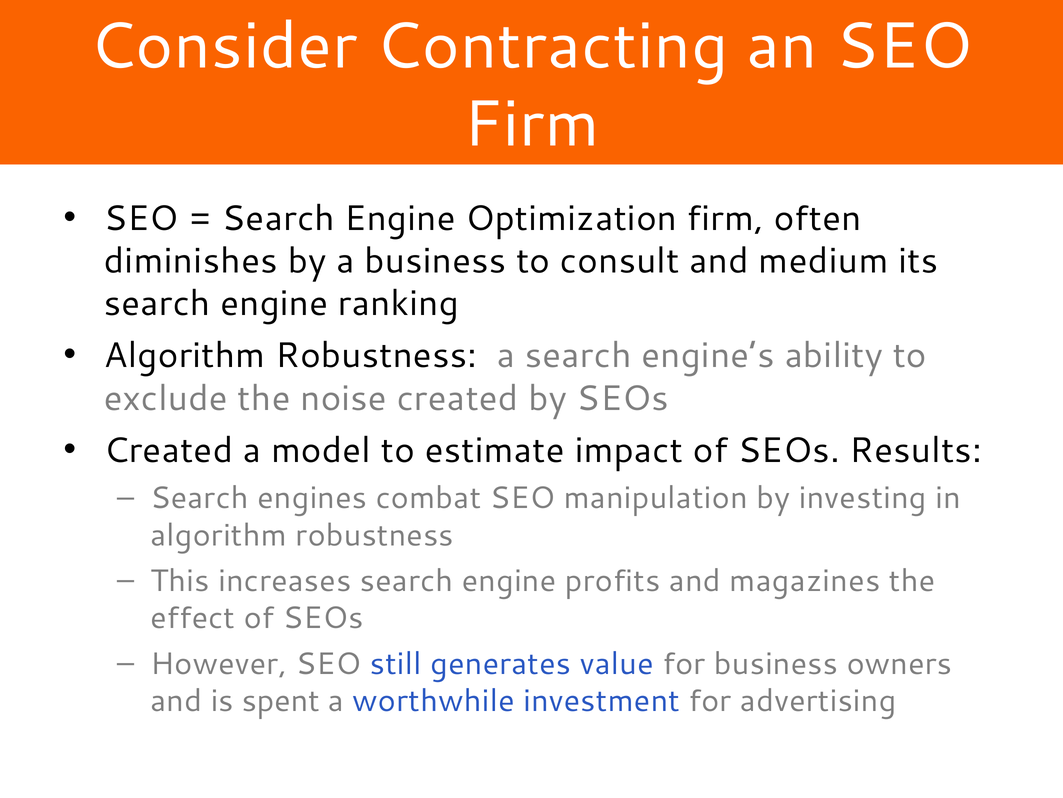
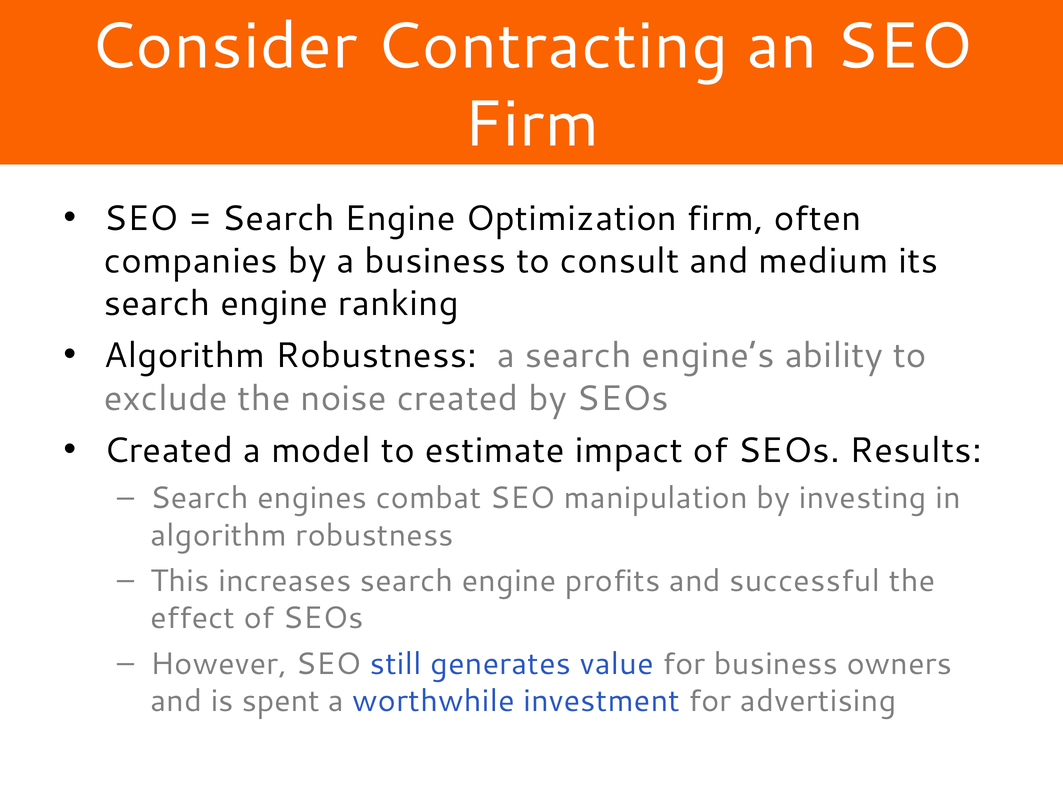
diminishes: diminishes -> companies (191, 261)
magazines: magazines -> successful (805, 580)
